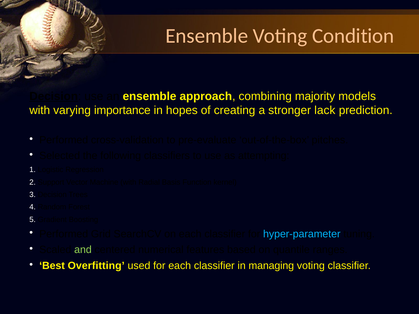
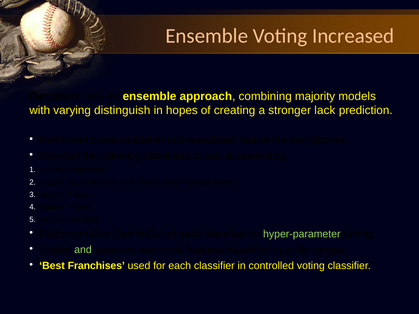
Condition: Condition -> Increased (353, 36)
importance: importance -> distinguish (122, 110)
hyper-parameter colour: light blue -> light green (302, 234)
Overfitting: Overfitting -> Franchises (96, 266)
managing: managing -> controlled (271, 266)
